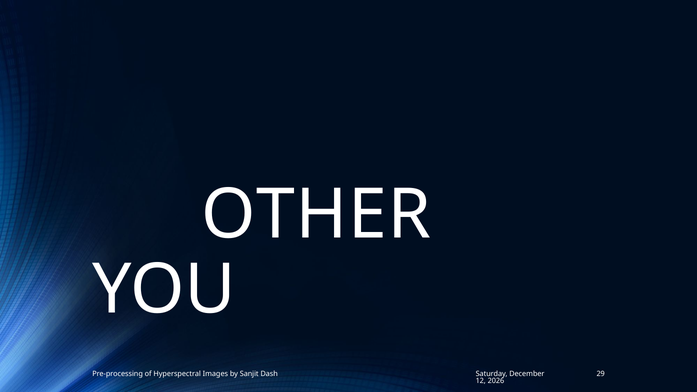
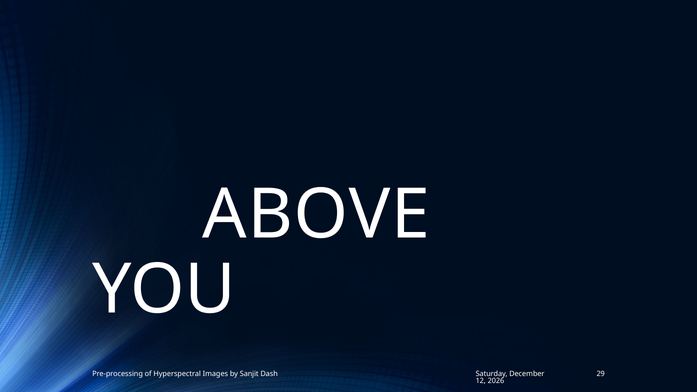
OTHER: OTHER -> ABOVE (316, 215)
